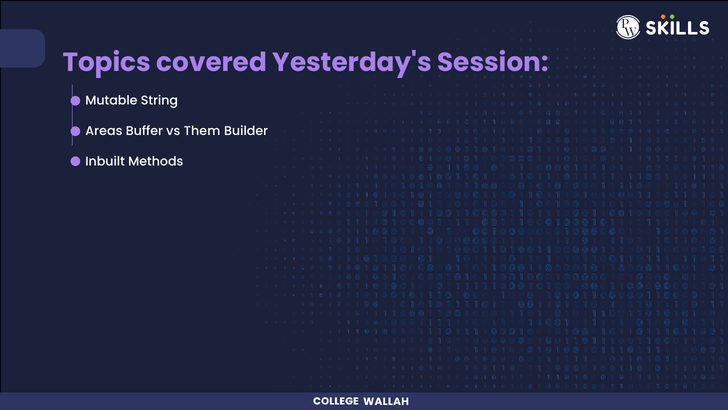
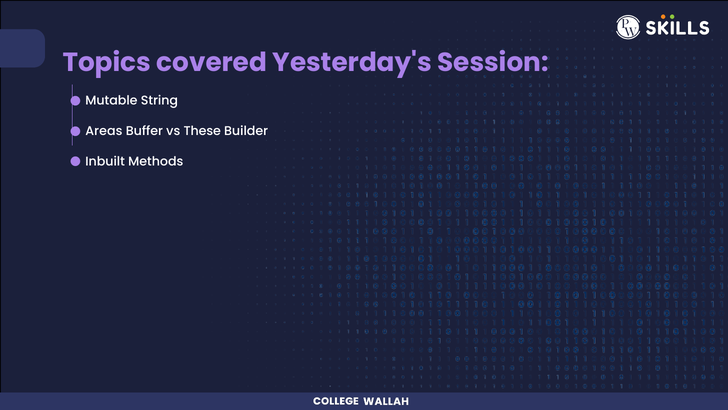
Them: Them -> These (202, 131)
